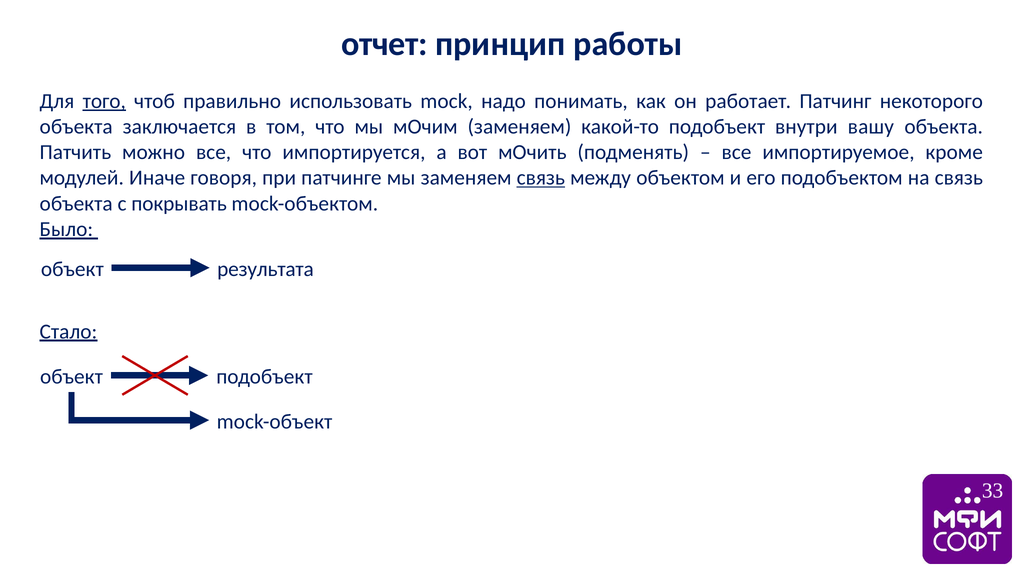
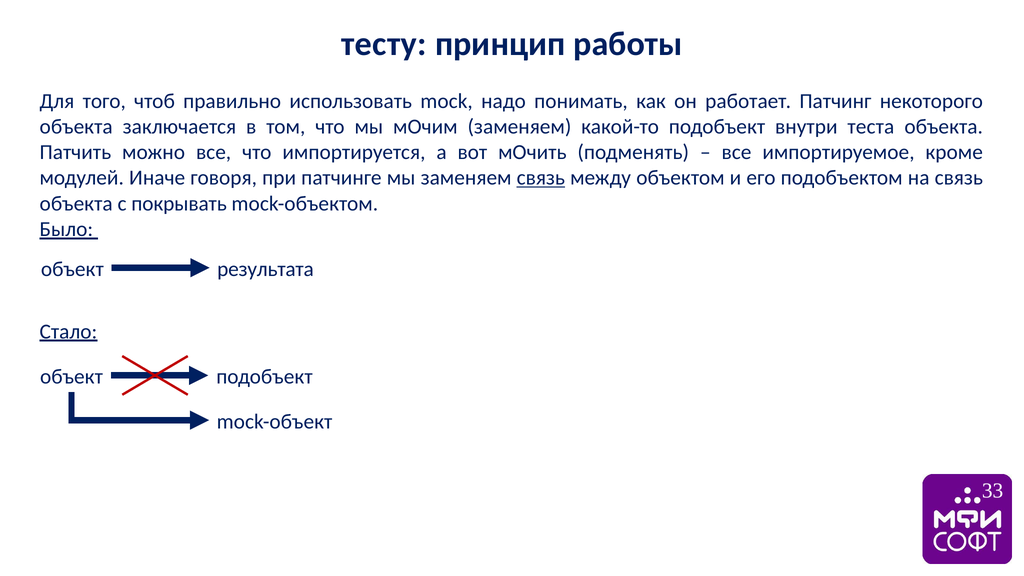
отчет: отчет -> тесту (384, 44)
того underline: present -> none (104, 101)
вашу: вашу -> теста (871, 127)
